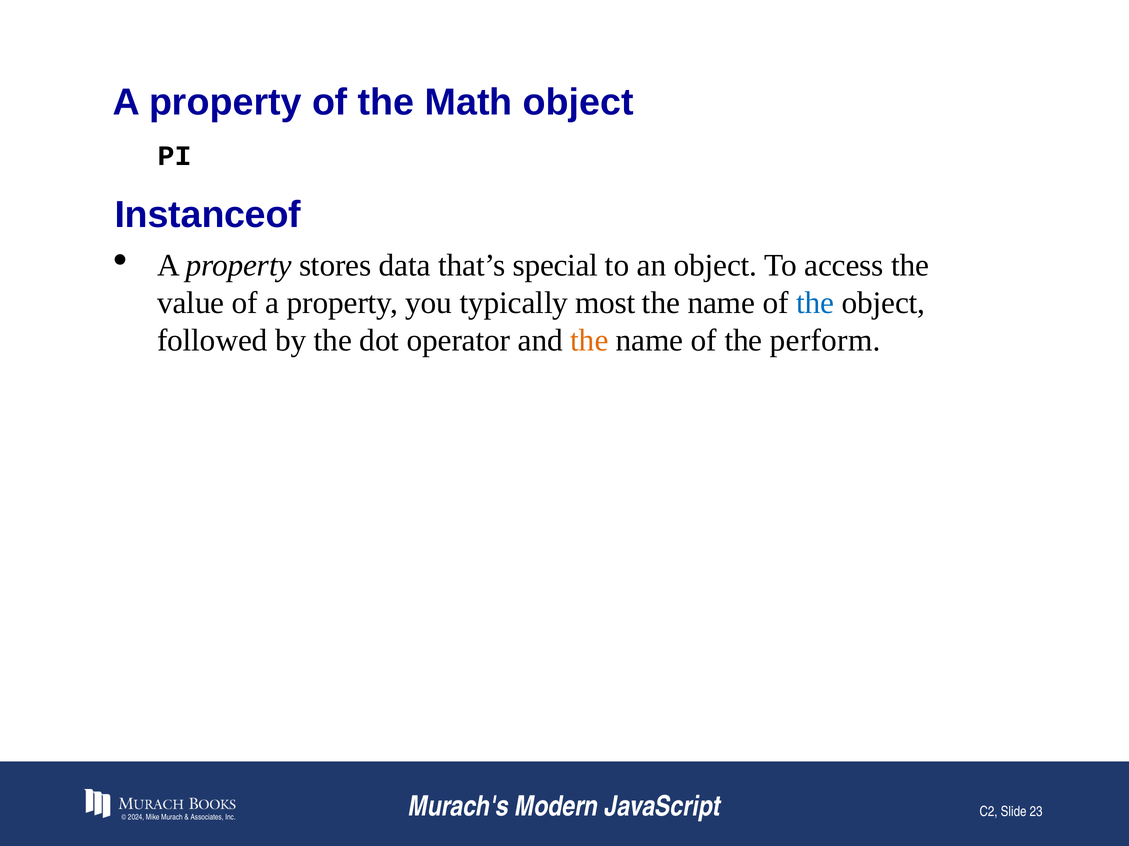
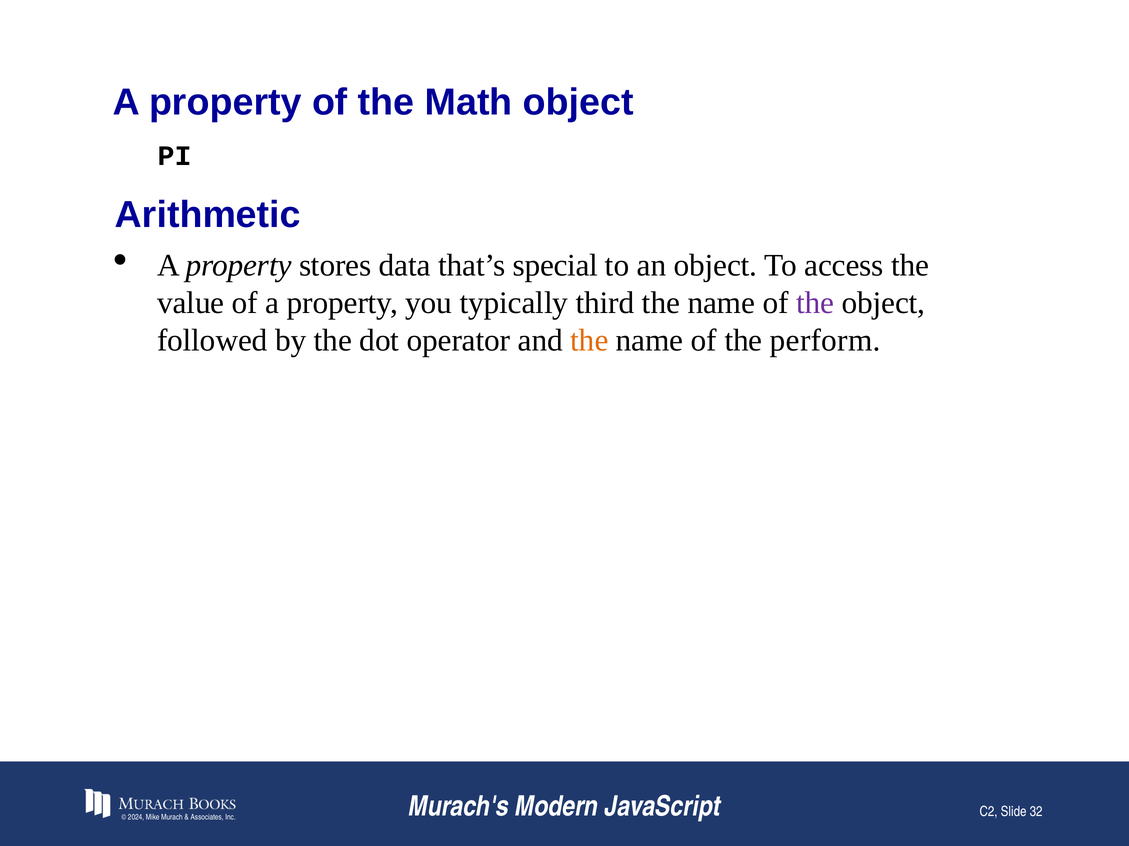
Instanceof: Instanceof -> Arithmetic (208, 215)
most: most -> third (605, 303)
the colour: blue -> purple (815, 303)
23: 23 -> 32 (1036, 812)
